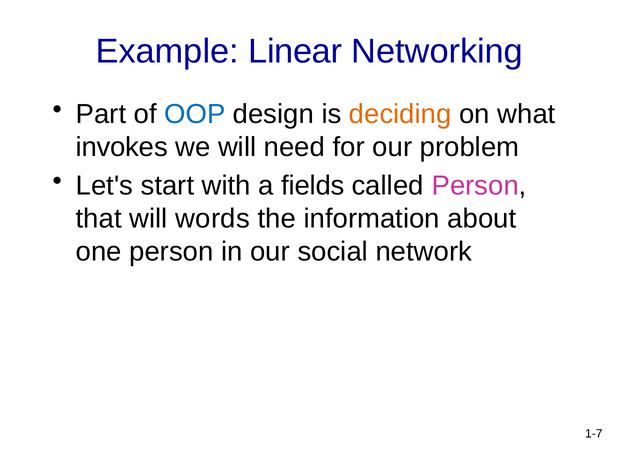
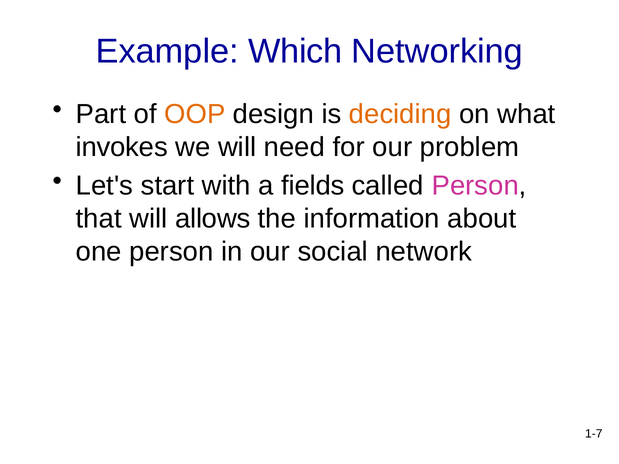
Linear: Linear -> Which (295, 51)
OOP colour: blue -> orange (195, 114)
words: words -> allows (213, 219)
